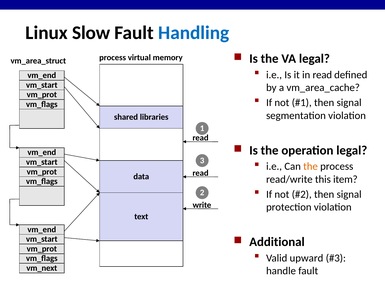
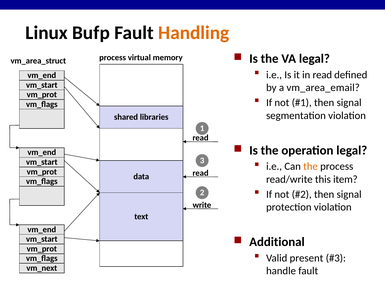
Slow: Slow -> Bufp (91, 33)
Handling colour: blue -> orange (194, 33)
vm_area_cache: vm_area_cache -> vm_area_email (323, 88)
upward: upward -> present (306, 258)
